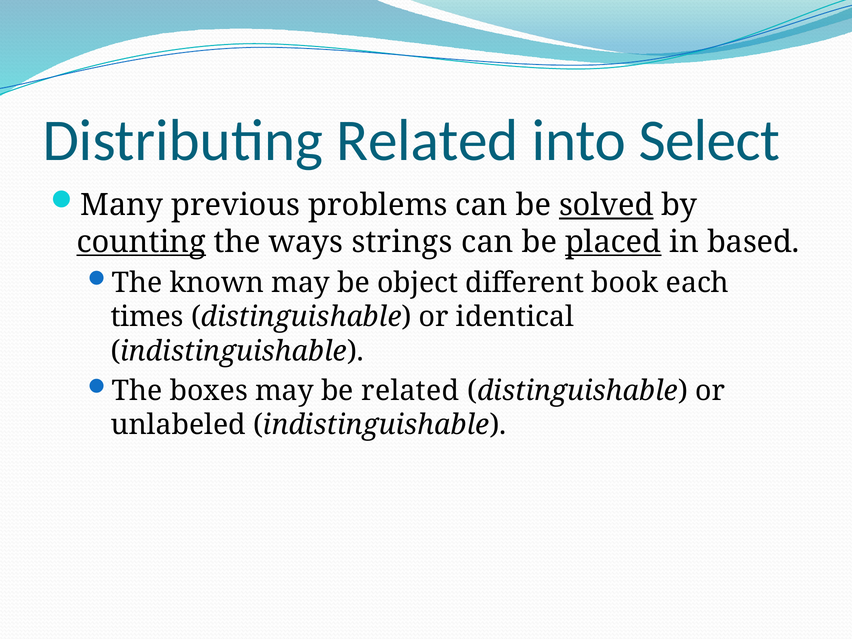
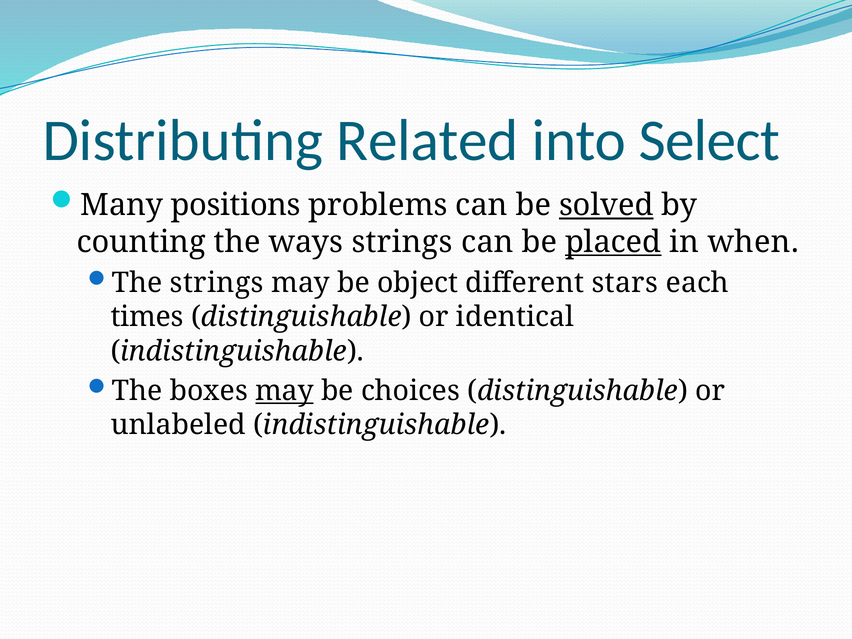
previous: previous -> positions (236, 205)
counting underline: present -> none (141, 242)
based: based -> when (753, 242)
The known: known -> strings (217, 283)
book: book -> stars (625, 283)
may underline: none -> present (285, 391)
be related: related -> choices (410, 391)
